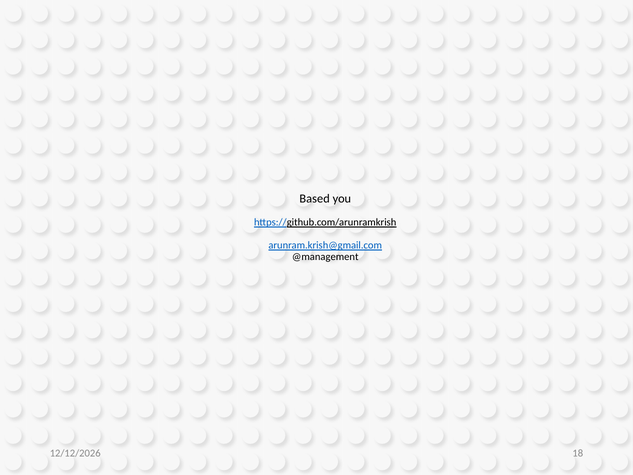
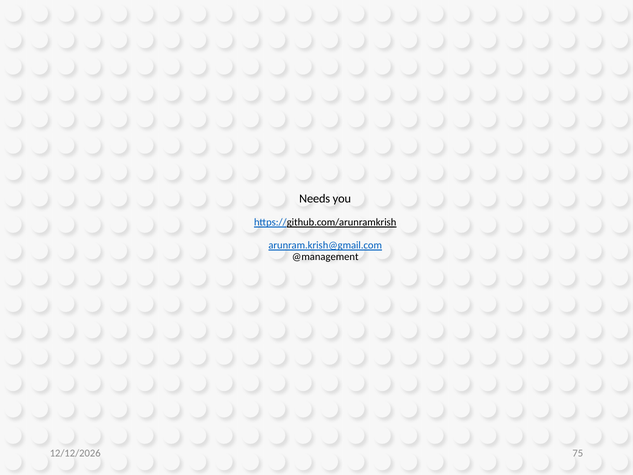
Based: Based -> Needs (315, 198)
18: 18 -> 75 (578, 453)
